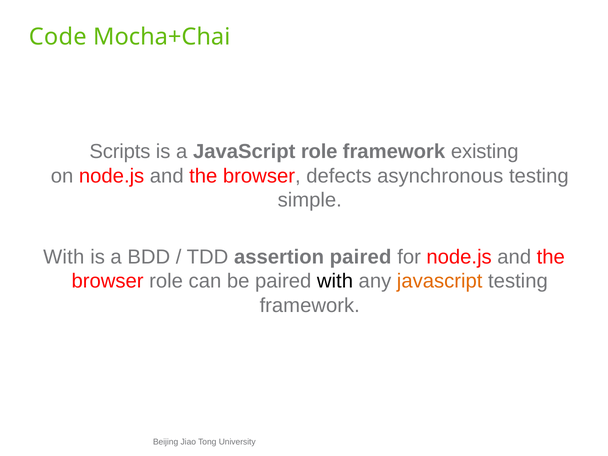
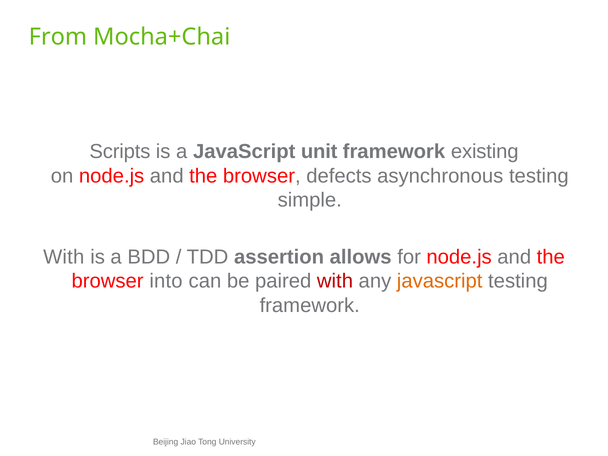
Code: Code -> From (58, 37)
JavaScript role: role -> unit (319, 152)
assertion paired: paired -> allows (361, 257)
browser role: role -> into (166, 281)
with colour: black -> red (335, 281)
